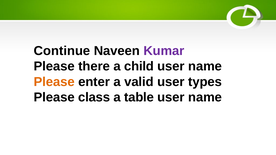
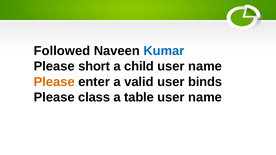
Continue: Continue -> Followed (62, 51)
Kumar colour: purple -> blue (164, 51)
there: there -> short (94, 66)
types: types -> binds (205, 82)
